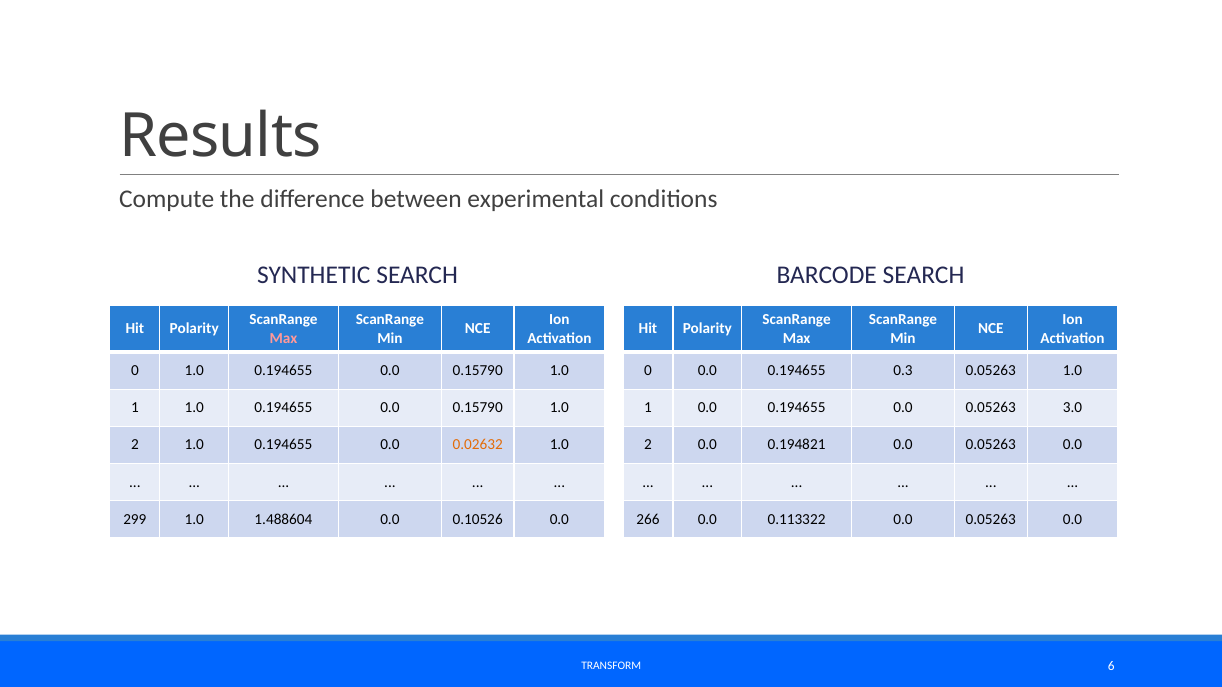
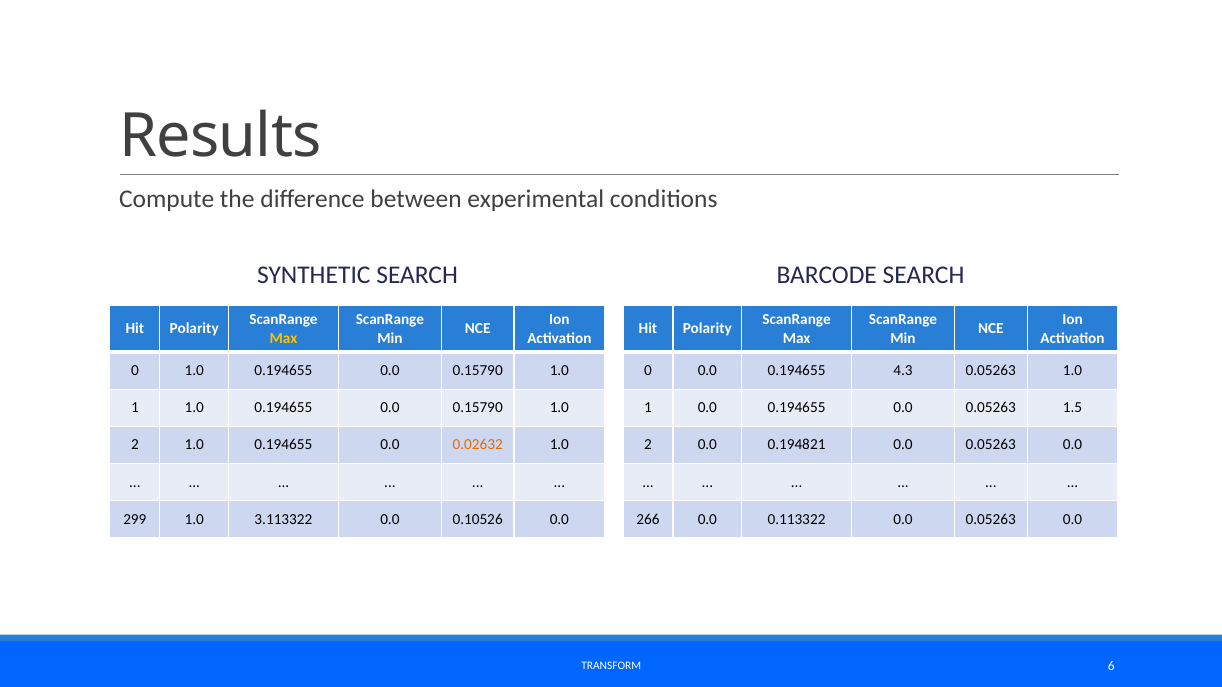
Max colour: pink -> yellow (284, 338)
0.3: 0.3 -> 4.3 (903, 371)
3.0: 3.0 -> 1.5 (1073, 408)
1.488604: 1.488604 -> 3.113322 (283, 519)
